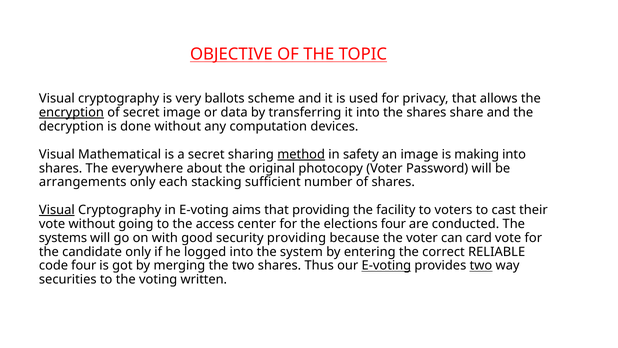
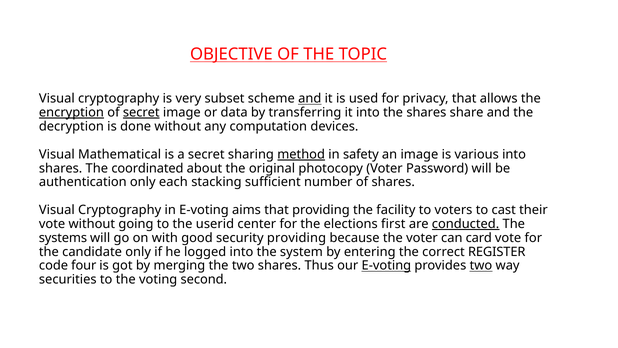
ballots: ballots -> subset (225, 99)
and underline: none -> present (310, 99)
secret underline: none -> present (141, 112)
making: making -> various (477, 154)
everywhere: everywhere -> coordinated (147, 168)
arrangements: arrangements -> authentication (83, 182)
Visual underline: present -> none (57, 210)
access: access -> userid (215, 224)
elections four: four -> first (393, 224)
conducted underline: none -> present (466, 224)
RELIABLE: RELIABLE -> REGISTER (497, 252)
written: written -> second (204, 279)
